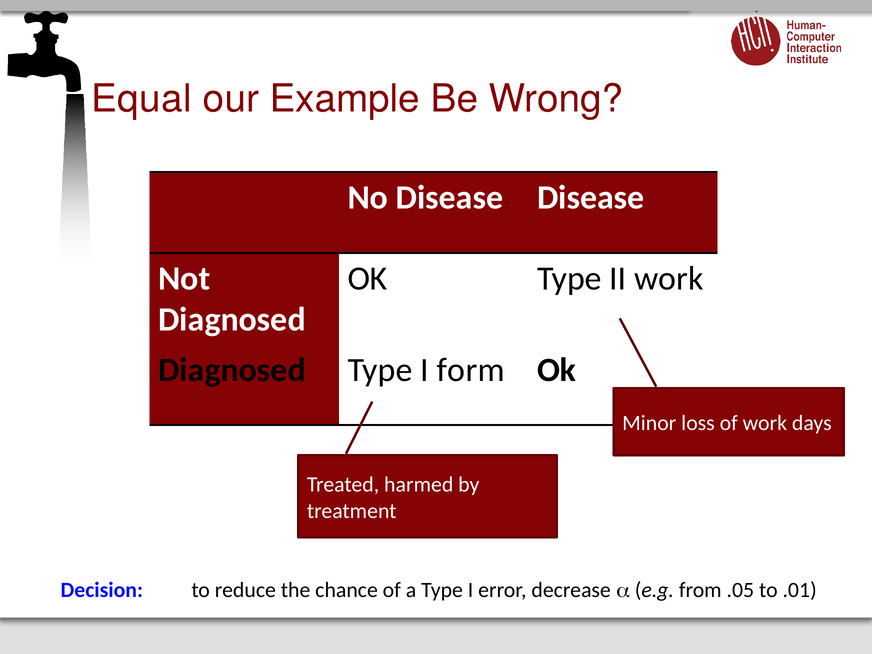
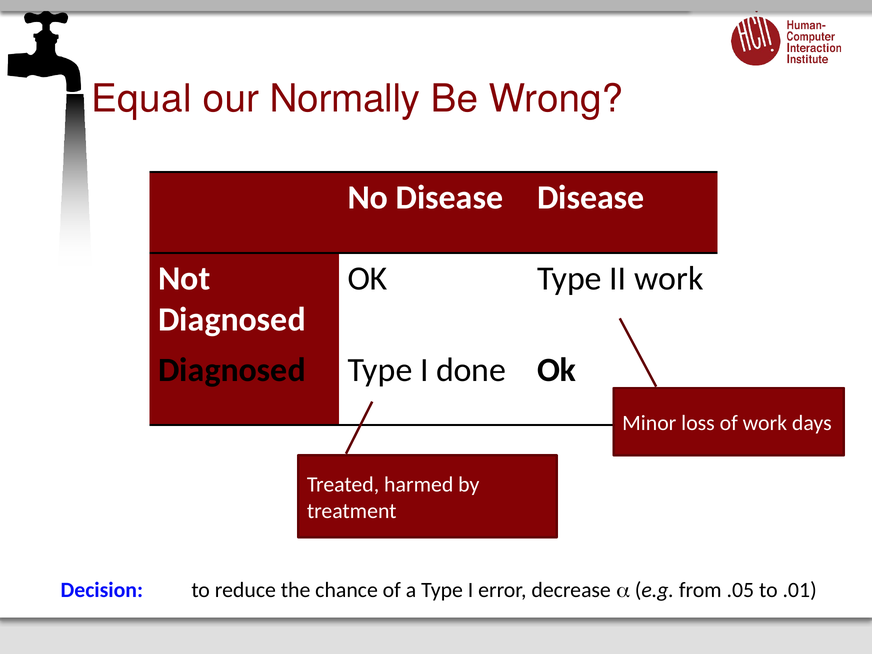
Example: Example -> Normally (345, 99)
form: form -> done (471, 370)
